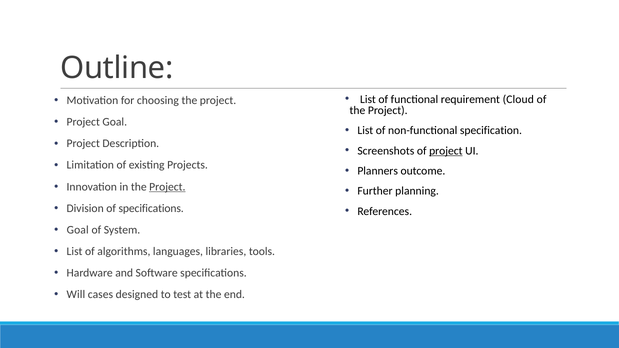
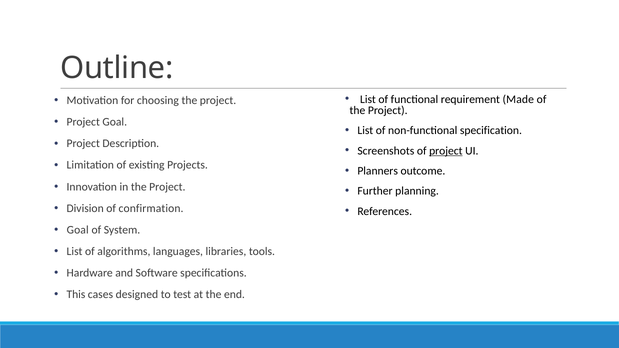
Cloud: Cloud -> Made (518, 99)
Project underline: present -> none (167, 187)
of specifications: specifications -> confirmation (151, 208)
Will: Will -> This (76, 295)
